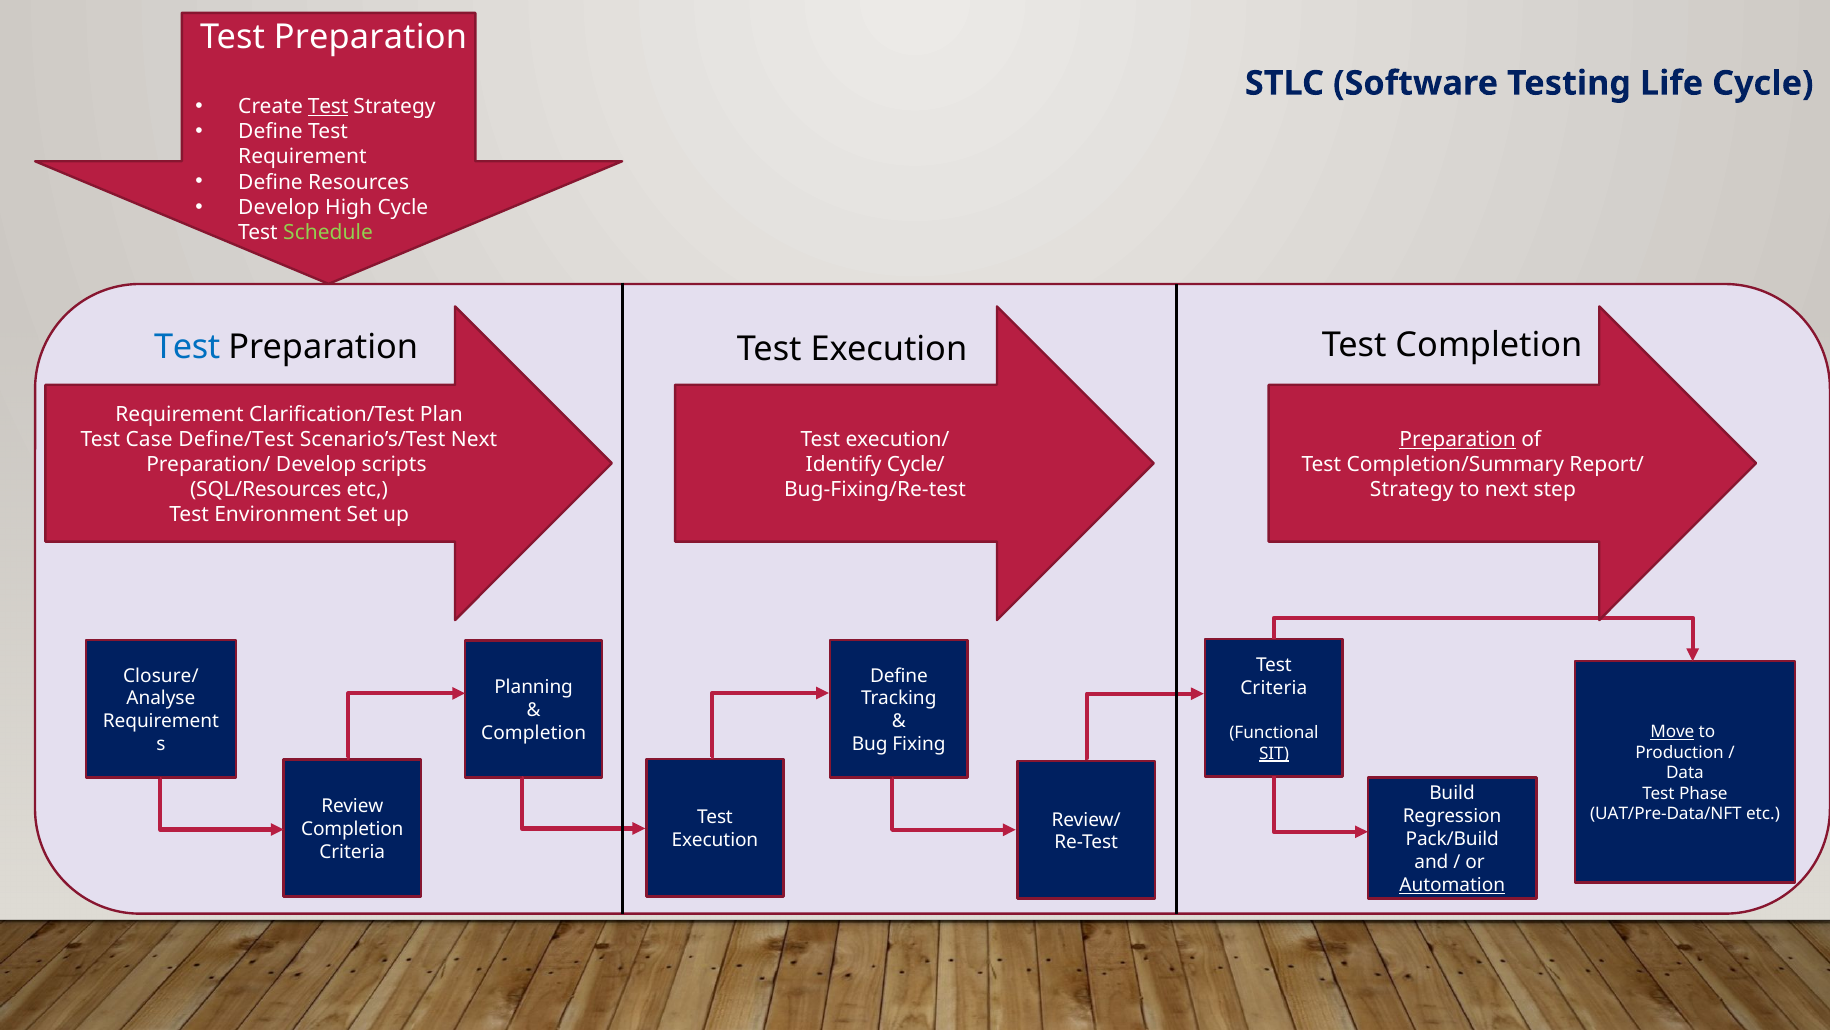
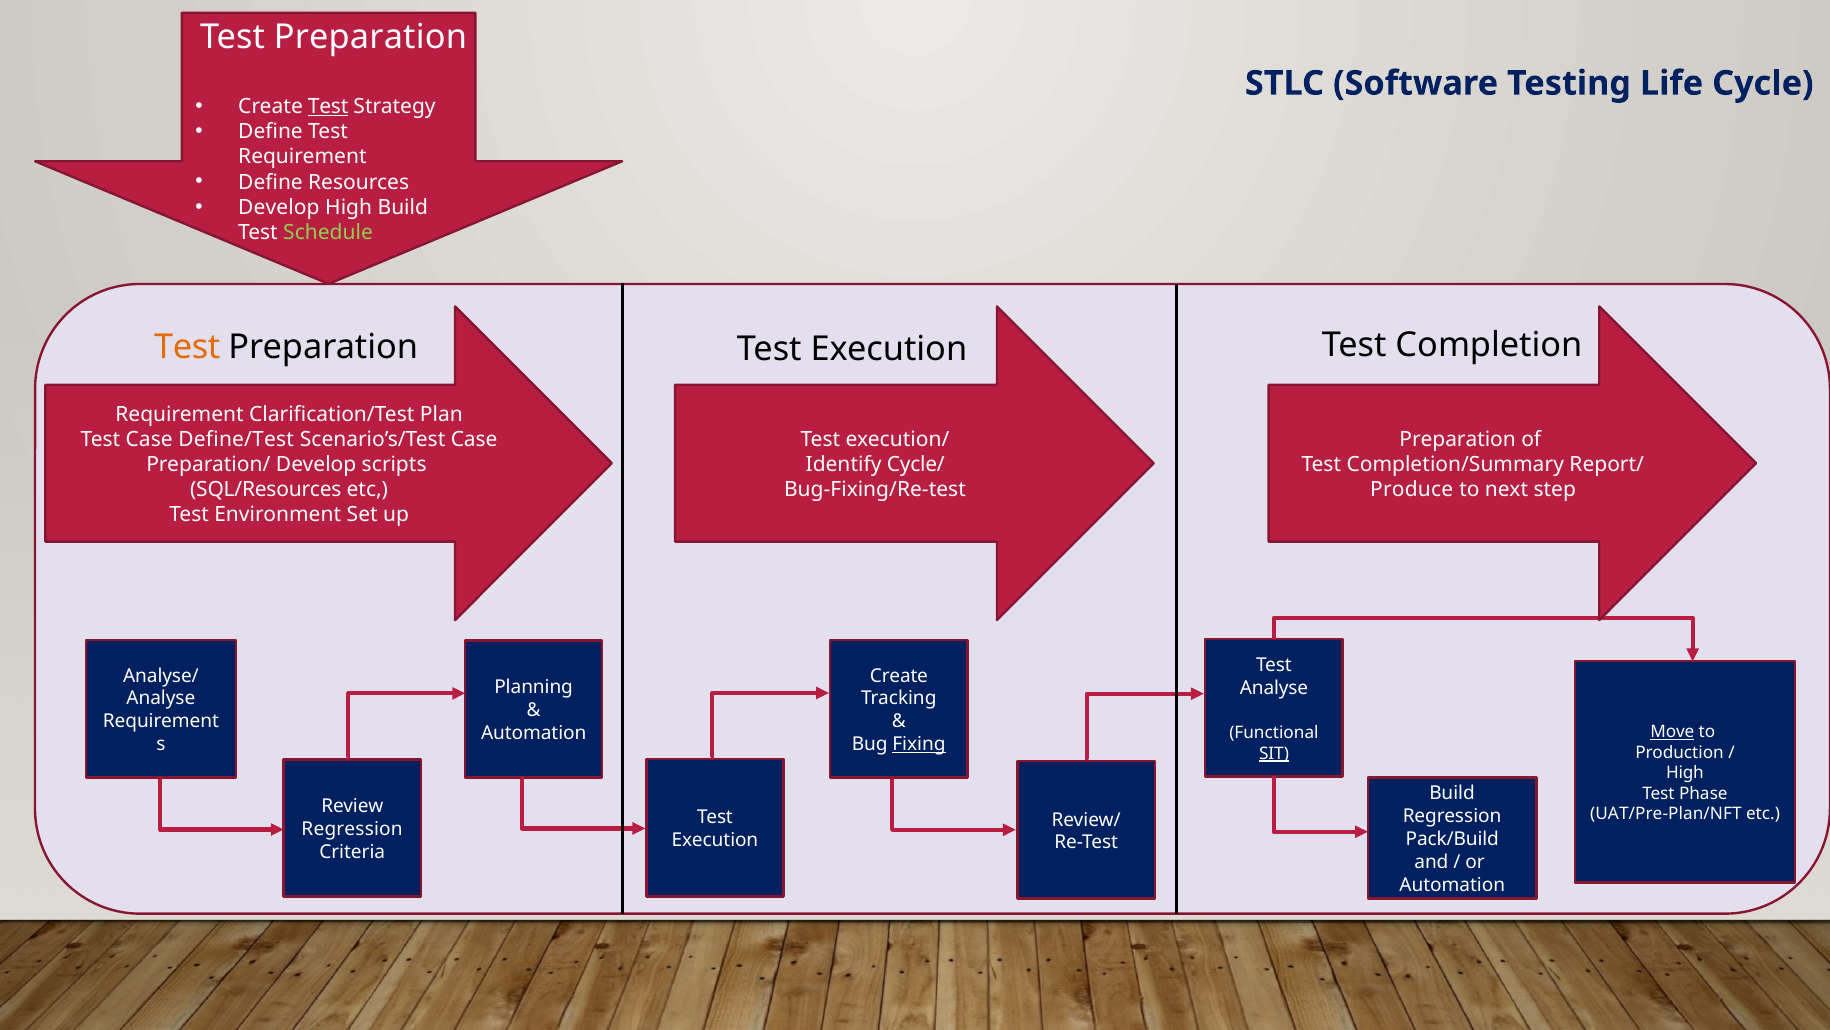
High Cycle: Cycle -> Build (403, 207)
Test colour: blue -> orange (187, 347)
Scenario’s/Test Next: Next -> Case (474, 439)
Preparation underline: present -> none (1458, 439)
Strategy: Strategy -> Produce (1412, 490)
Closure/: Closure/ -> Analyse/ (161, 675)
Define: Define -> Create (899, 675)
Criteria: Criteria -> Analyse (1274, 688)
Completion: Completion -> Automation (534, 733)
Fixing underline: none -> present (919, 744)
Data: Data -> High (1685, 773)
UAT/Pre-Data/NFT: UAT/Pre-Data/NFT -> UAT/Pre-Plan/NFT (1666, 814)
Completion: Completion -> Regression (352, 829)
Automation underline: present -> none (1452, 885)
